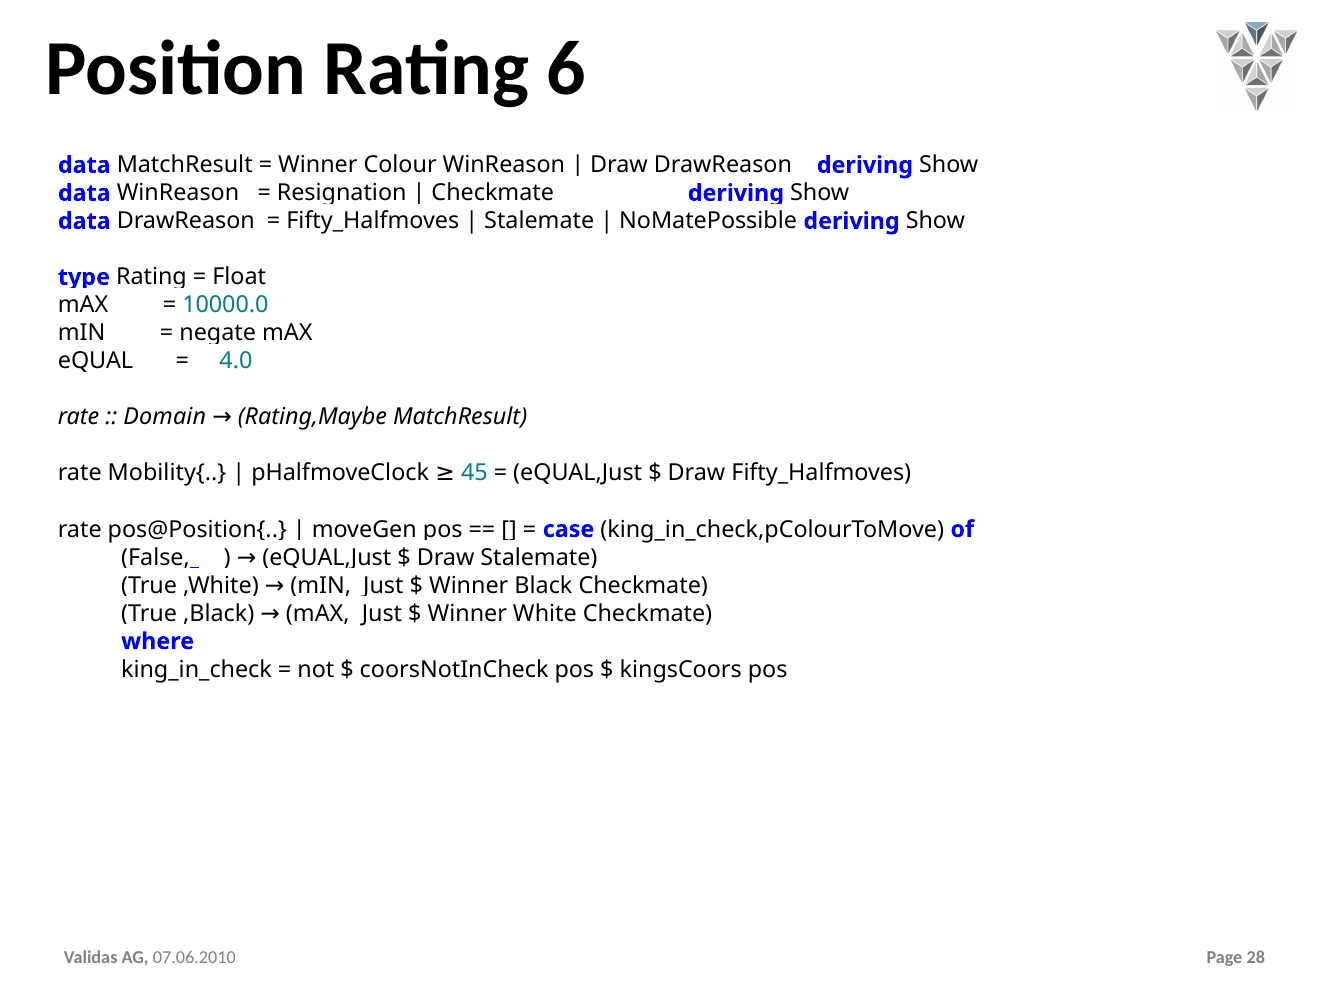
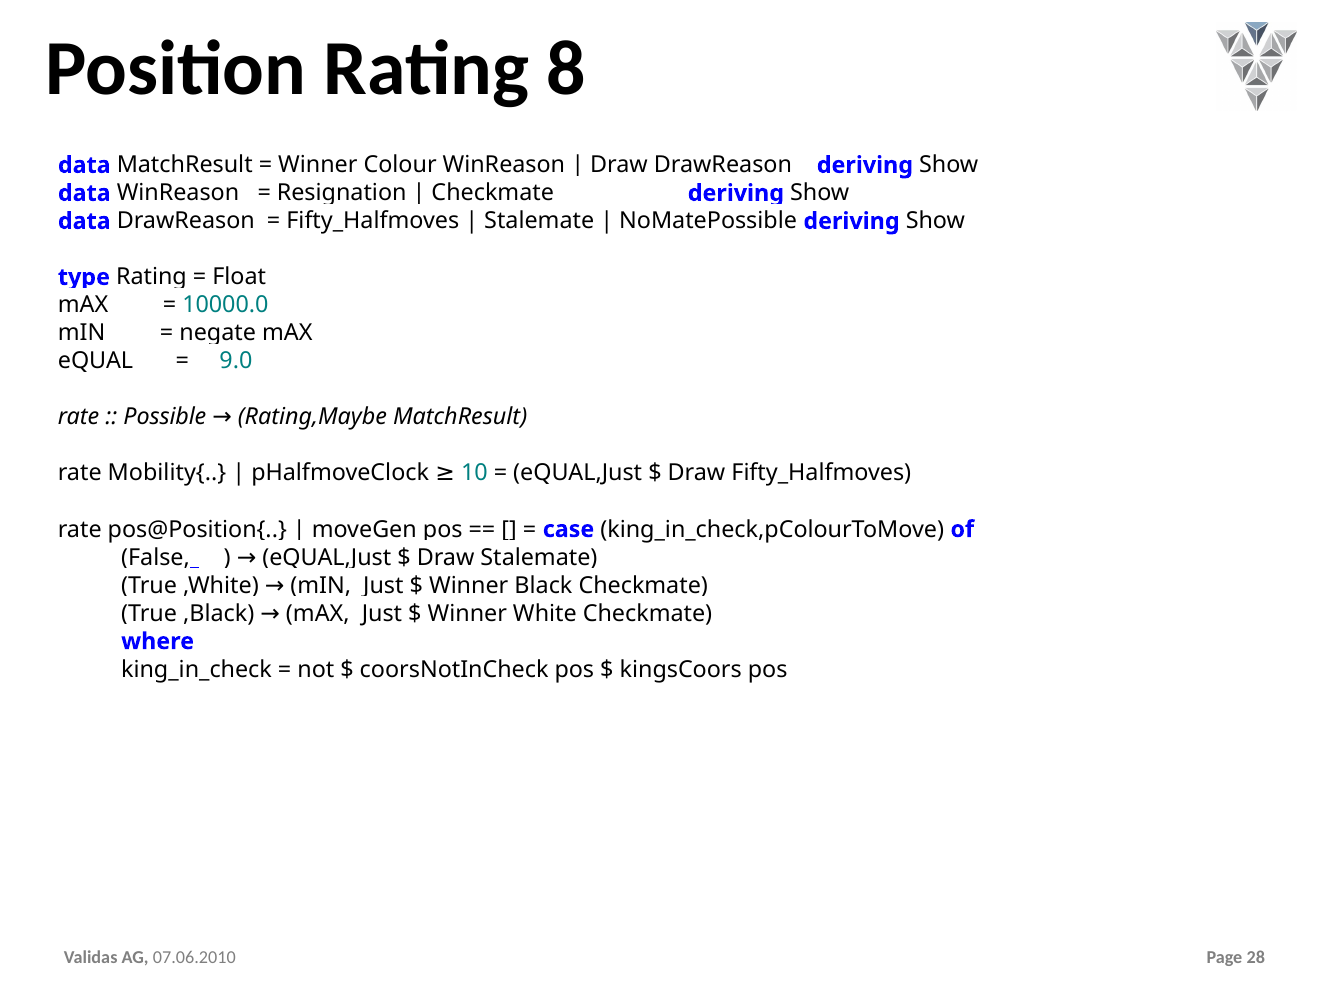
6: 6 -> 8 (567, 68)
4.0: 4.0 -> 9.0 (236, 361)
Domain: Domain -> Possible (165, 417)
45: 45 -> 10 (475, 473)
